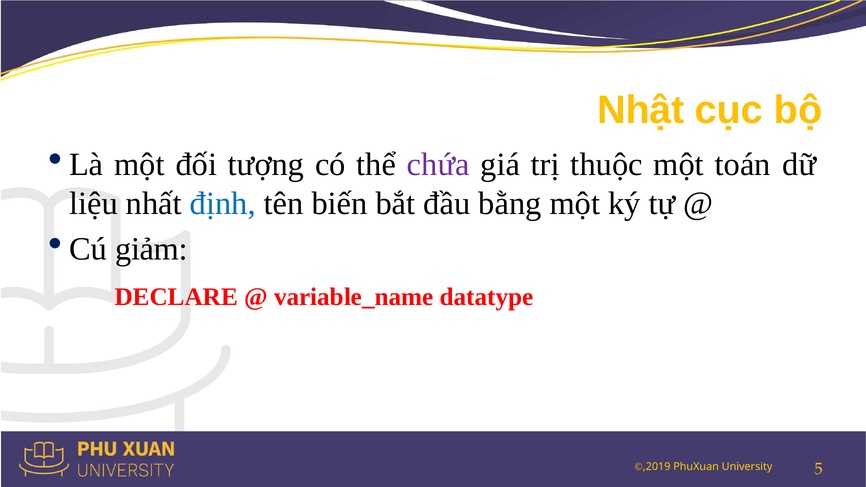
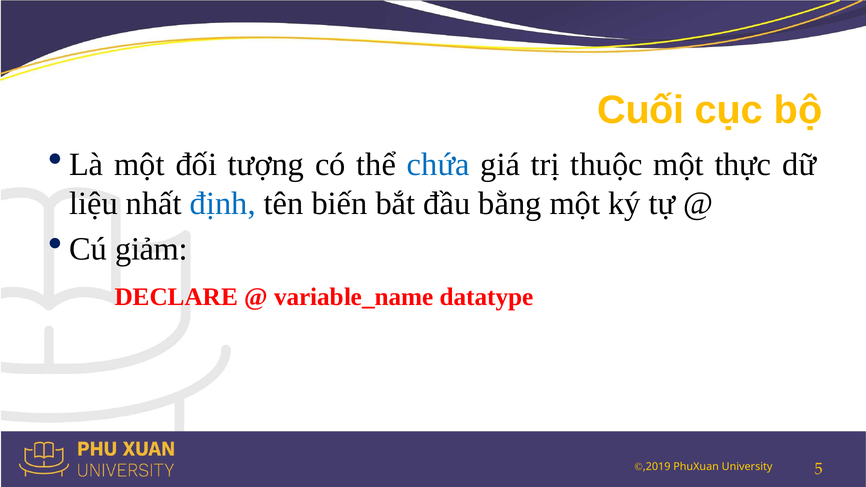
Nhật: Nhật -> Cuối (641, 110)
chứa colour: purple -> blue (438, 165)
toán: toán -> thực (743, 165)
